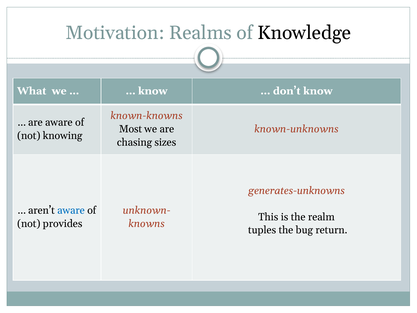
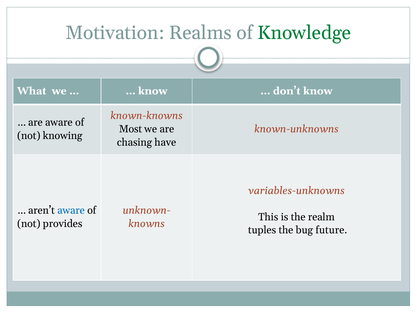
Knowledge colour: black -> green (304, 33)
sizes: sizes -> have (165, 142)
generates-unknowns: generates-unknowns -> variables-unknowns (296, 190)
return: return -> future (331, 230)
